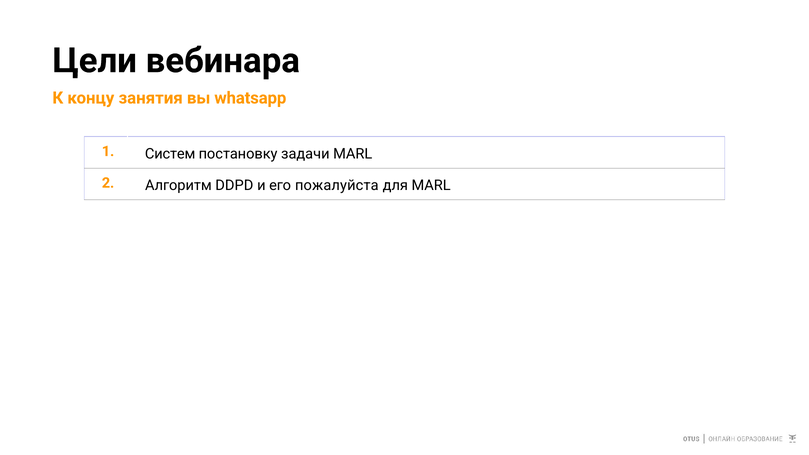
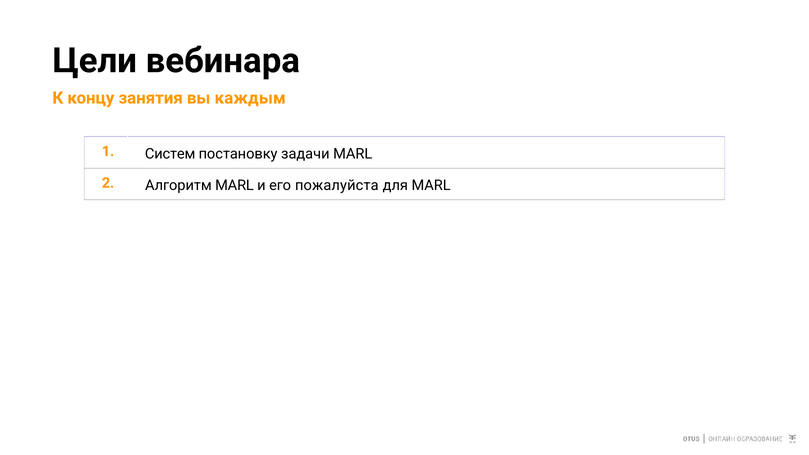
whatsapp: whatsapp -> каждым (250, 98)
Алгоритм DDPD: DDPD -> MARL (234, 185)
